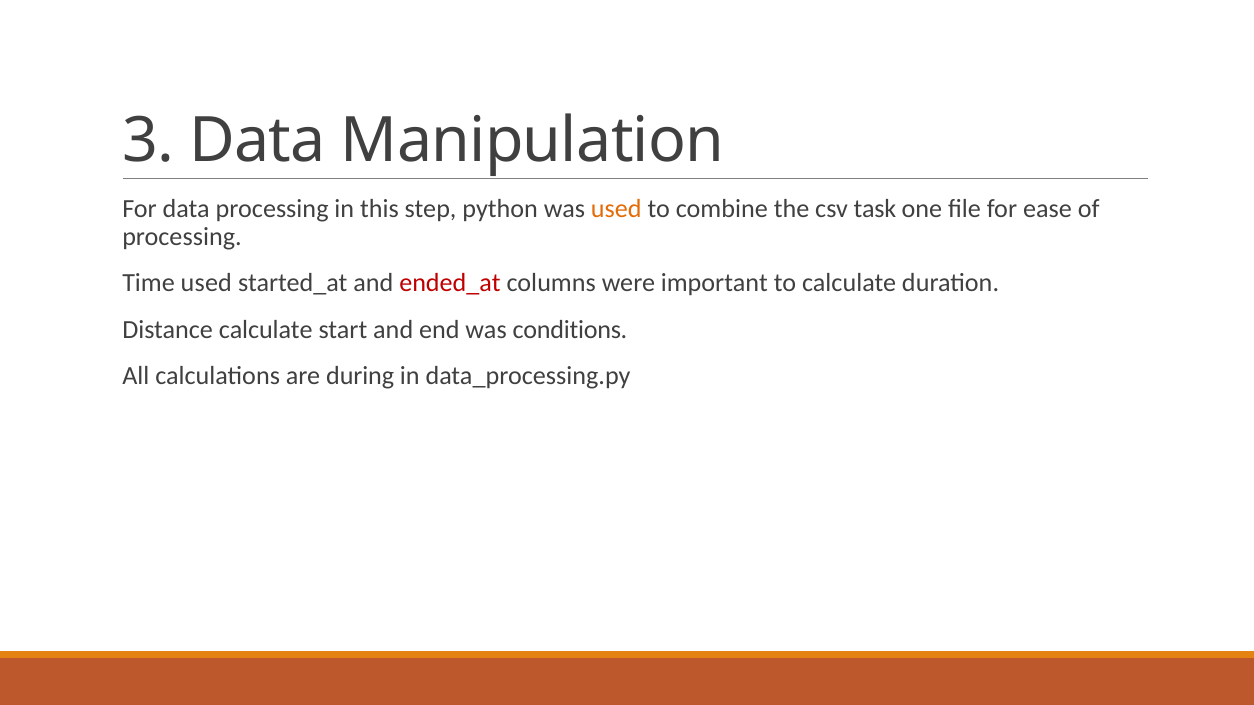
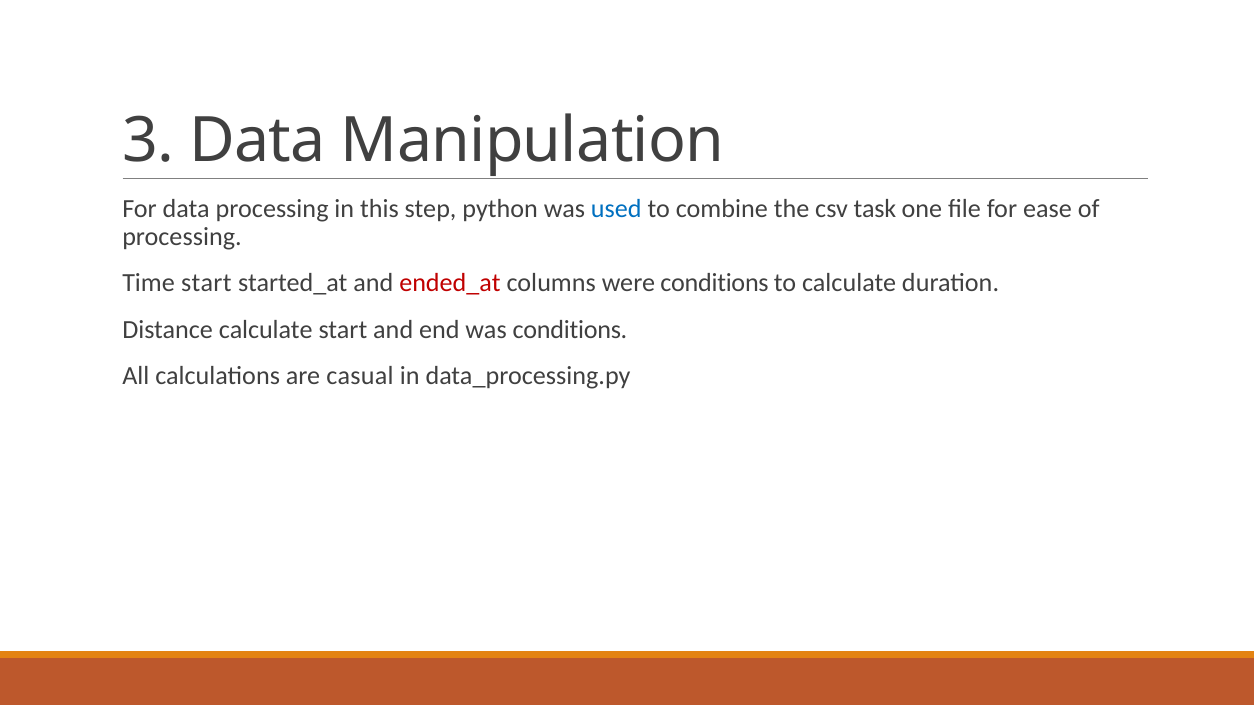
used colour: orange -> blue (616, 209)
Time used: used -> start (206, 283)
were important: important -> conditions (715, 283)
during: during -> casual (360, 376)
